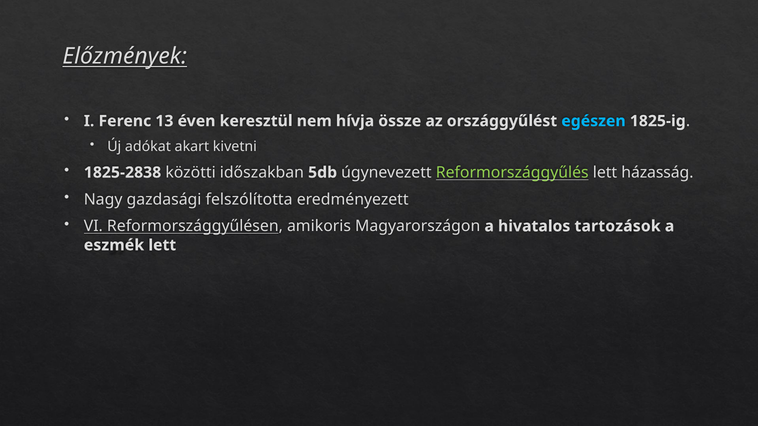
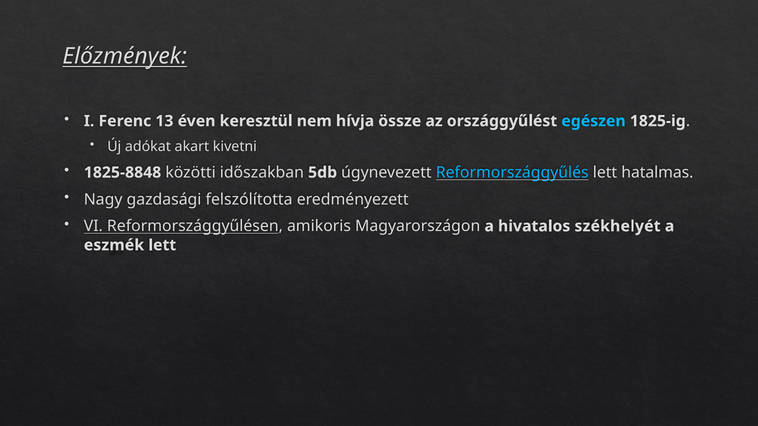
1825-2838: 1825-2838 -> 1825-8848 (123, 173)
Reformországgyűlés colour: light green -> light blue (512, 173)
házasság: házasság -> hatalmas (657, 173)
tartozások: tartozások -> székhelyét (618, 226)
